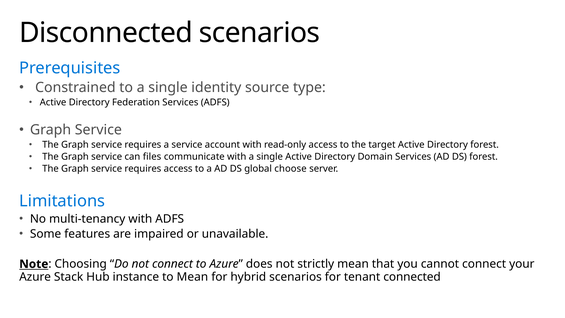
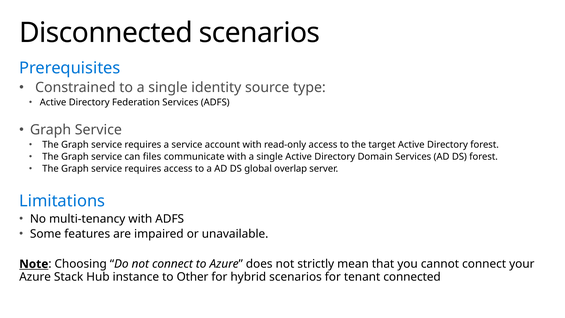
choose: choose -> overlap (291, 169)
to Mean: Mean -> Other (193, 277)
